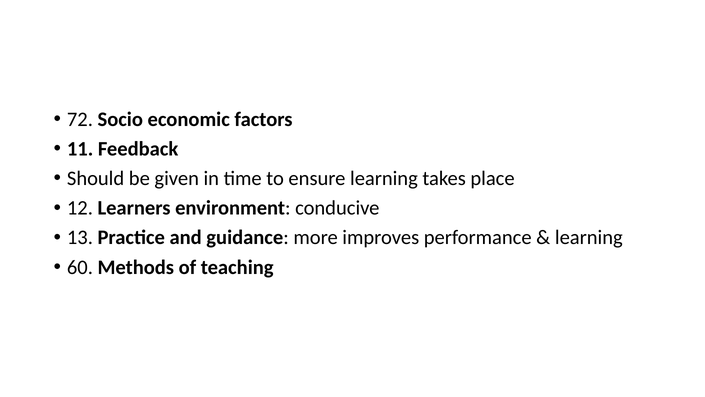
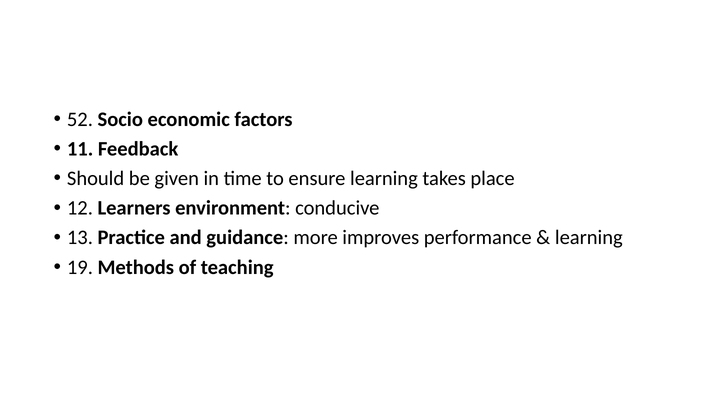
72: 72 -> 52 (80, 119)
60: 60 -> 19 (80, 267)
